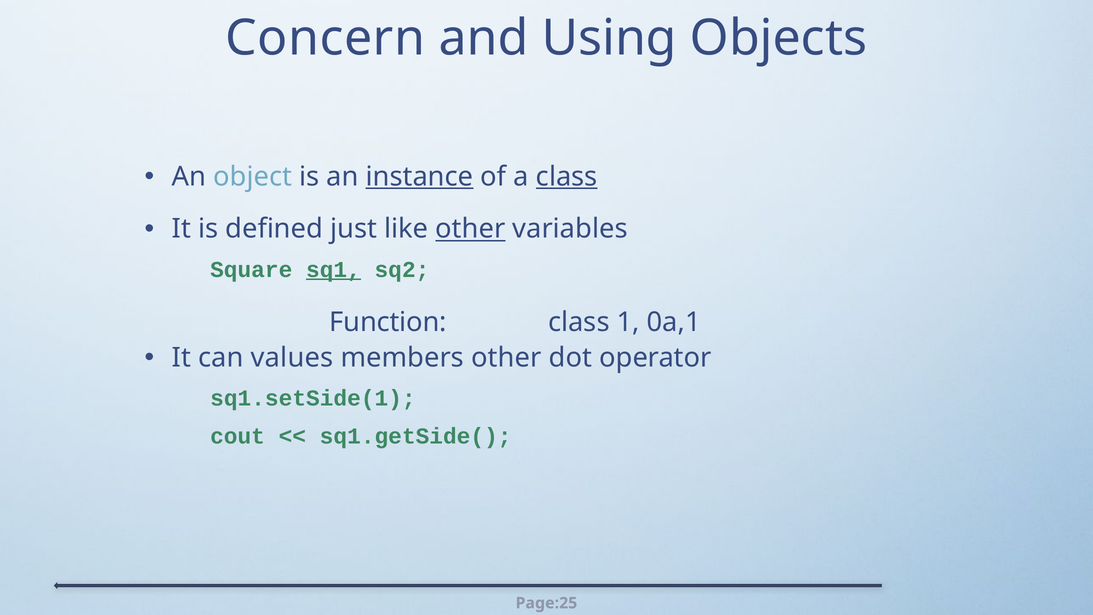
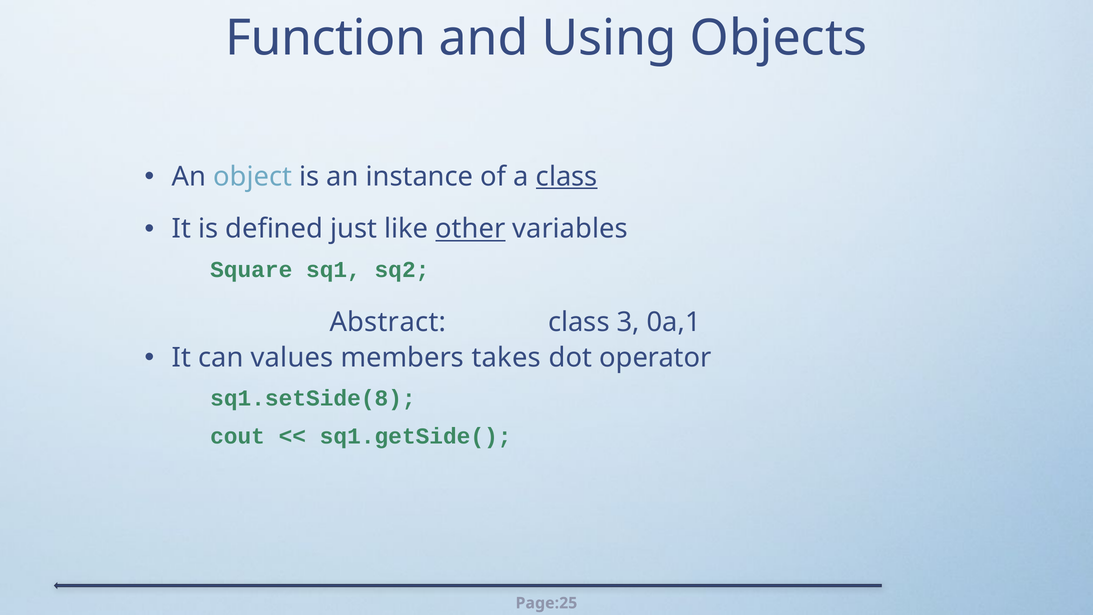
Concern: Concern -> Function (326, 38)
instance underline: present -> none (420, 176)
sq1 underline: present -> none (333, 270)
Function: Function -> Abstract (388, 322)
1: 1 -> 3 (628, 322)
members other: other -> takes (506, 357)
sq1.setSide(1: sq1.setSide(1 -> sq1.setSide(8 (313, 398)
